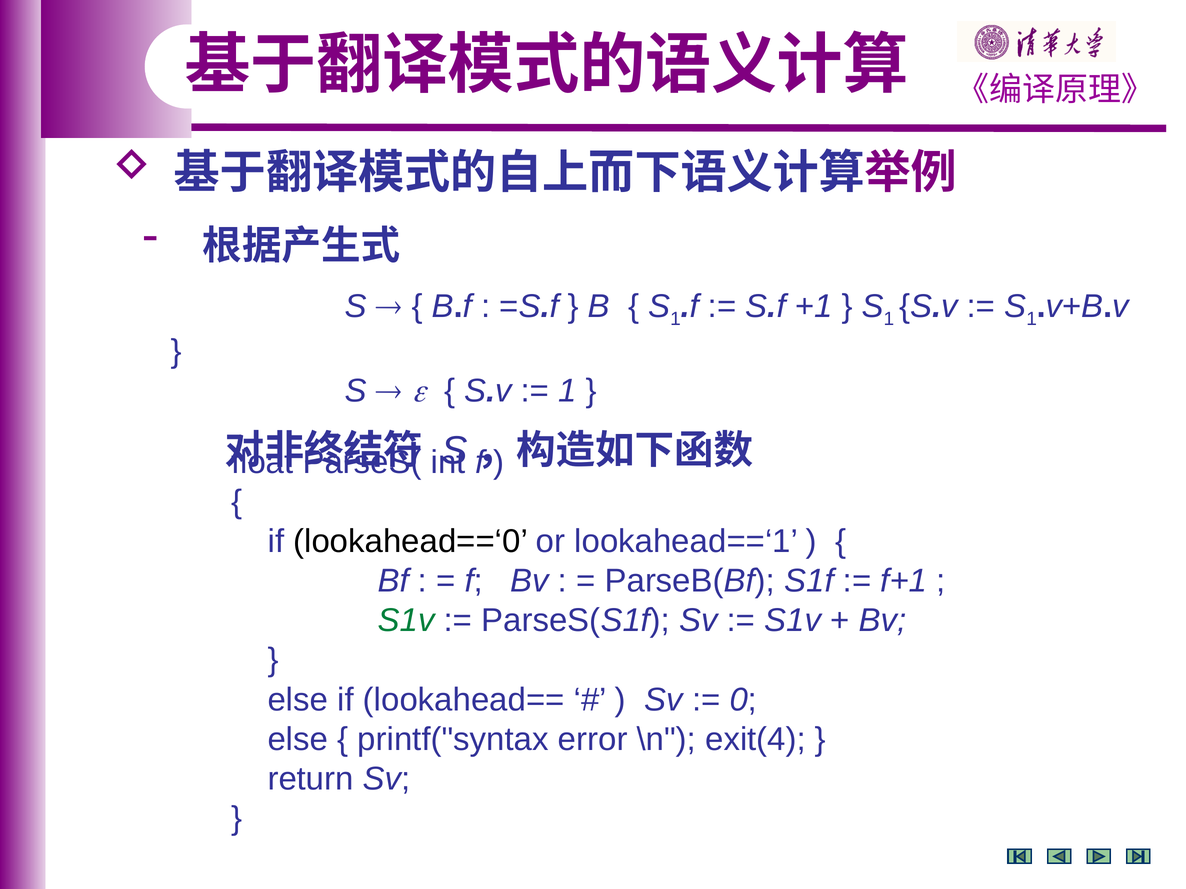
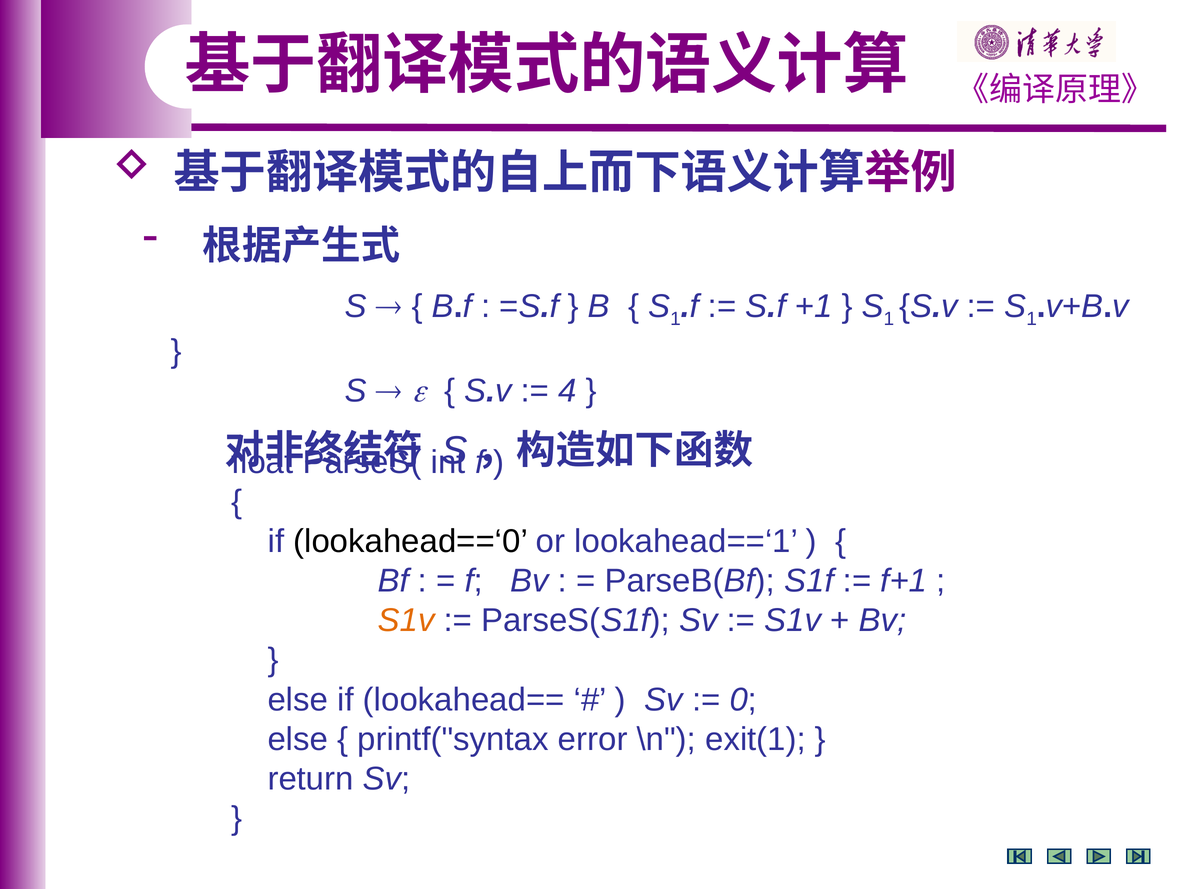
1: 1 -> 4 (567, 391)
S1v colour: green -> orange (406, 621)
exit(4: exit(4 -> exit(1 (756, 740)
